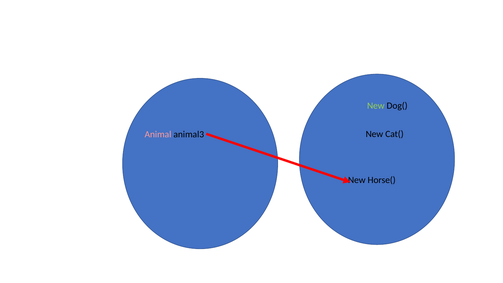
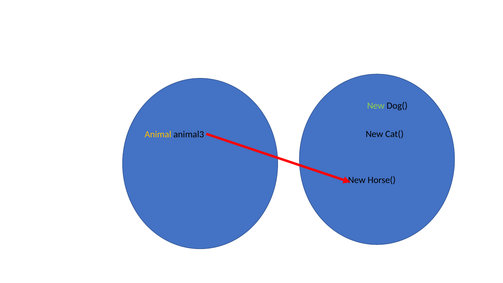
Animal colour: pink -> yellow (158, 134)
